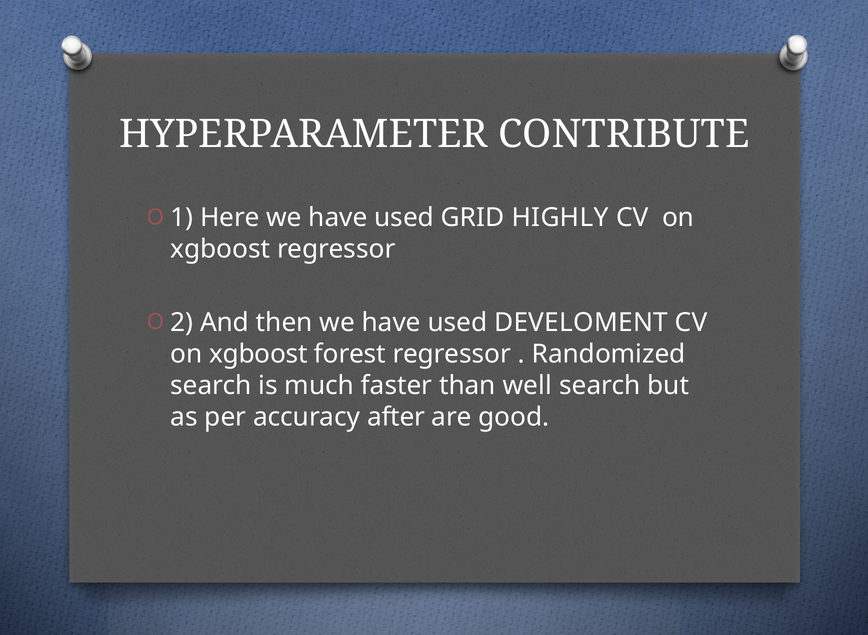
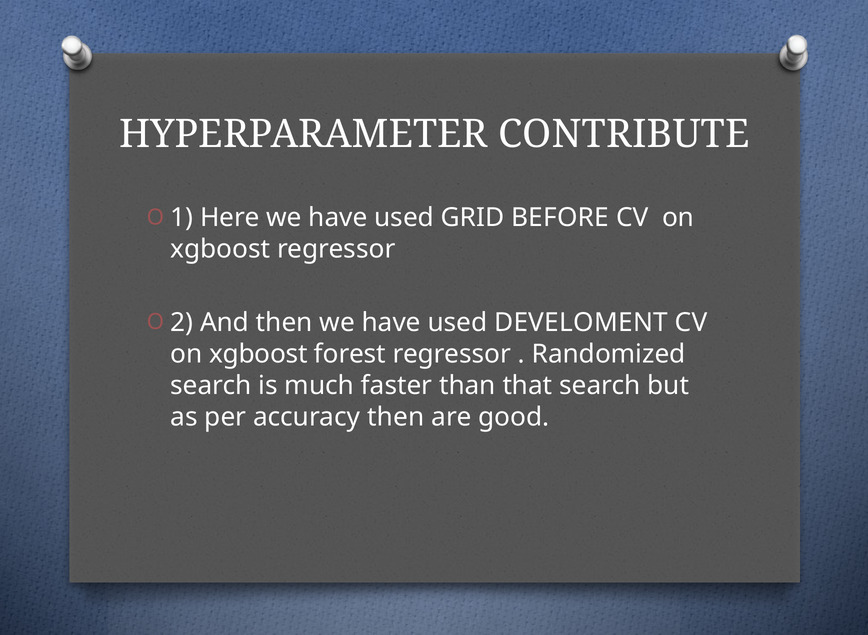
HIGHLY: HIGHLY -> BEFORE (560, 218)
well: well -> that (527, 386)
accuracy after: after -> then (396, 417)
